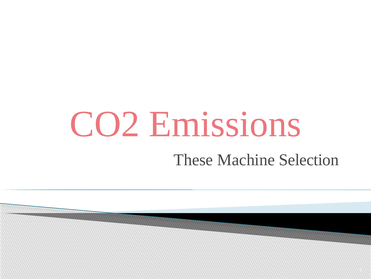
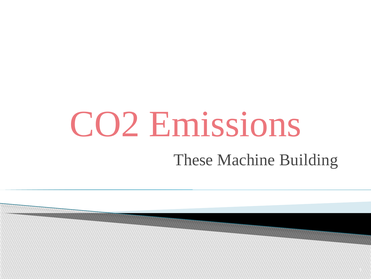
Selection: Selection -> Building (309, 159)
